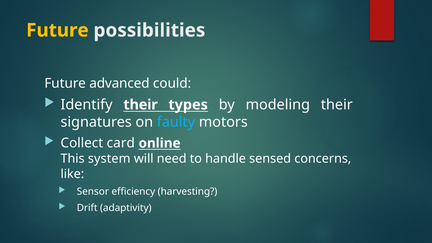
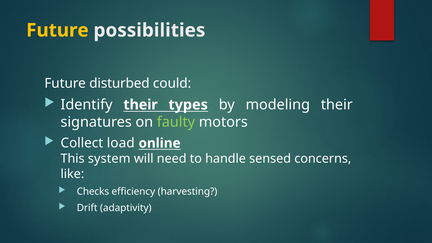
advanced: advanced -> disturbed (119, 83)
faulty colour: light blue -> light green (176, 122)
card: card -> load (121, 143)
Sensor: Sensor -> Checks (93, 192)
